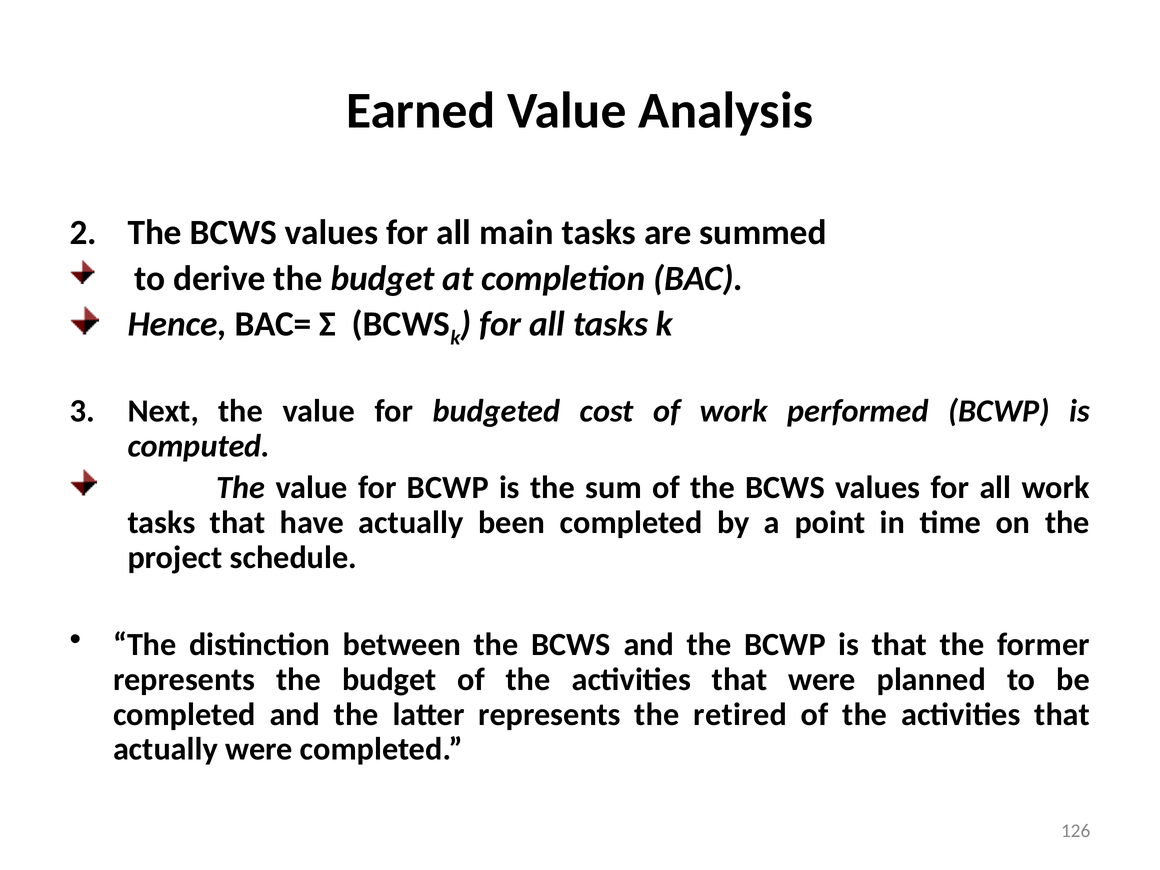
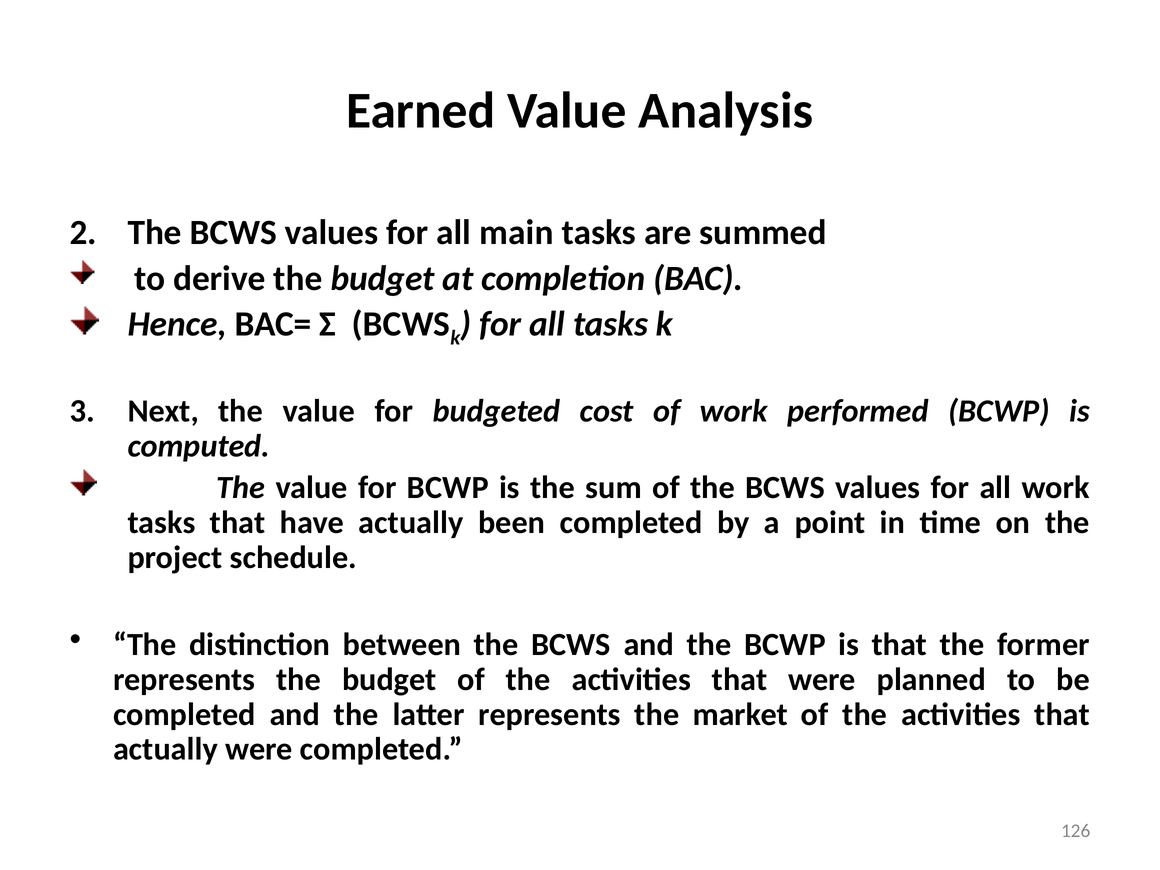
retired: retired -> market (740, 714)
